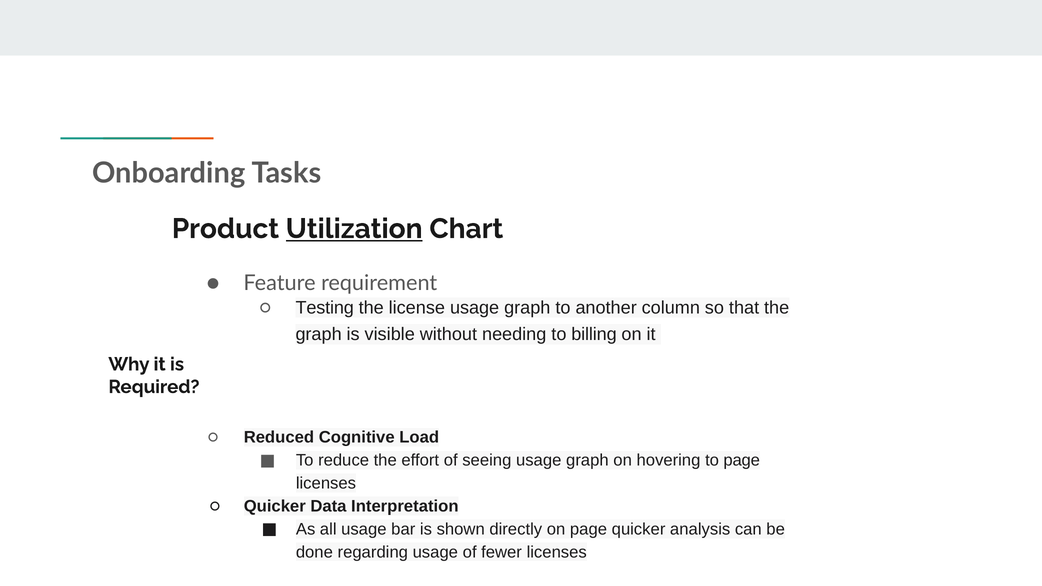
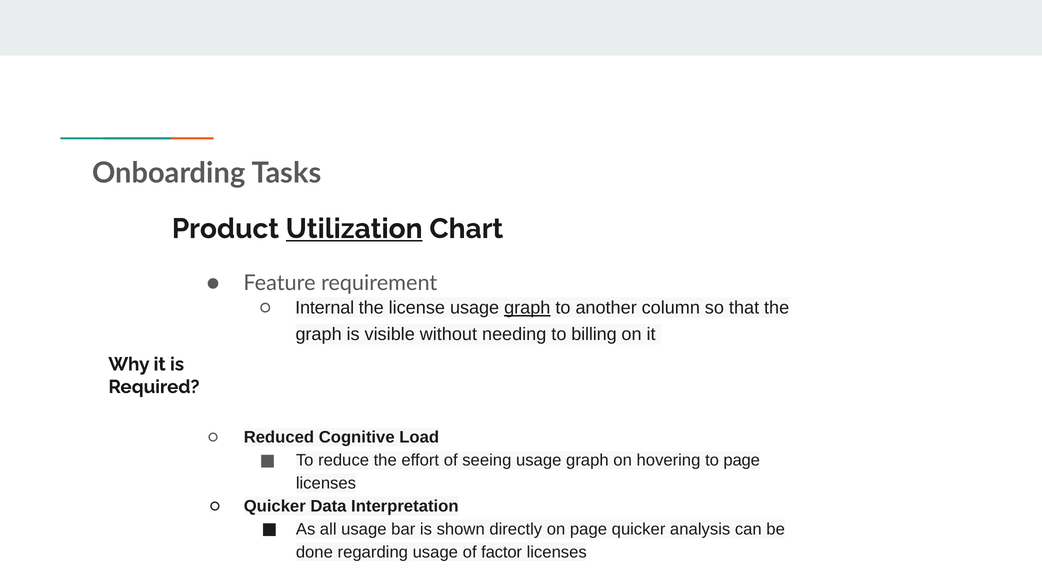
Testing: Testing -> Internal (325, 308)
graph underline: none -> present (527, 308)
fewer: fewer -> factor (502, 552)
